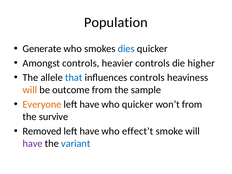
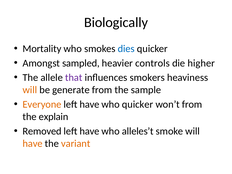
Population: Population -> Biologically (116, 22)
Generate: Generate -> Mortality (42, 49)
Amongst controls: controls -> sampled (81, 63)
that colour: blue -> purple (74, 78)
influences controls: controls -> smokers (147, 78)
outcome: outcome -> generate (71, 90)
survive: survive -> explain (54, 117)
effect’t: effect’t -> alleles’t (138, 131)
have colour: purple -> orange (33, 144)
variant colour: blue -> orange (76, 144)
